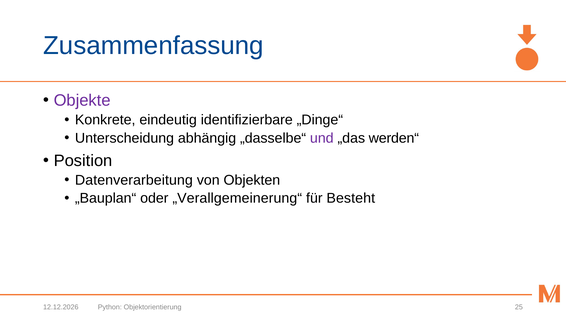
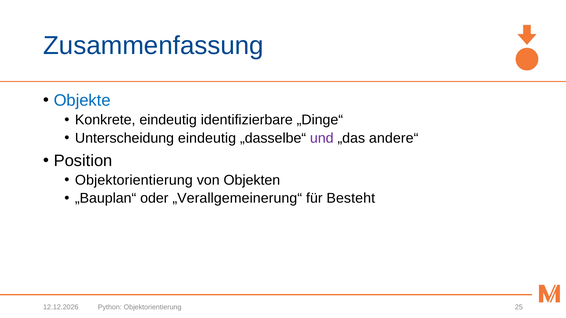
Objekte colour: purple -> blue (82, 101)
Unterscheidung abhängig: abhängig -> eindeutig (207, 138)
werden“: werden“ -> andere“ (394, 138)
Datenverarbeitung: Datenverarbeitung -> Objektorientierung (134, 180)
